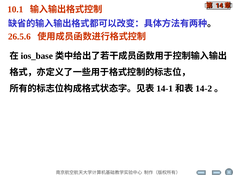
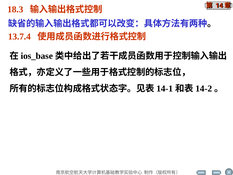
10.1: 10.1 -> 18.3 (15, 9)
26.5.6: 26.5.6 -> 13.7.4 (19, 37)
